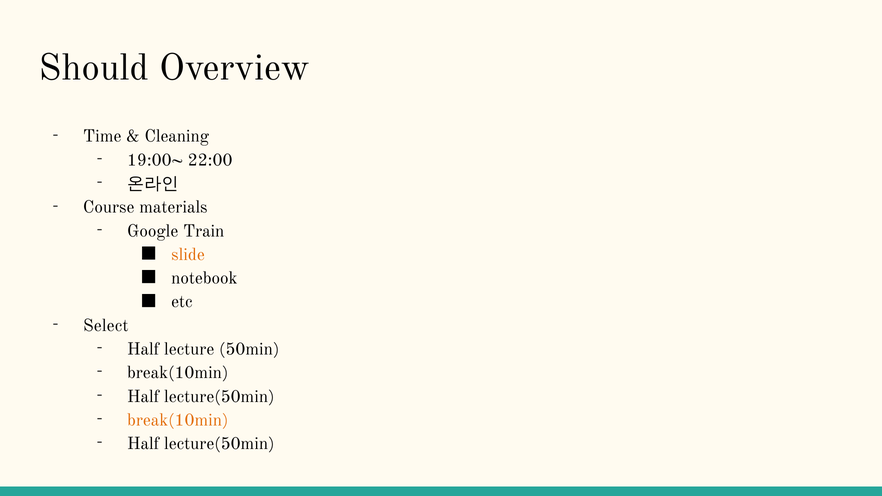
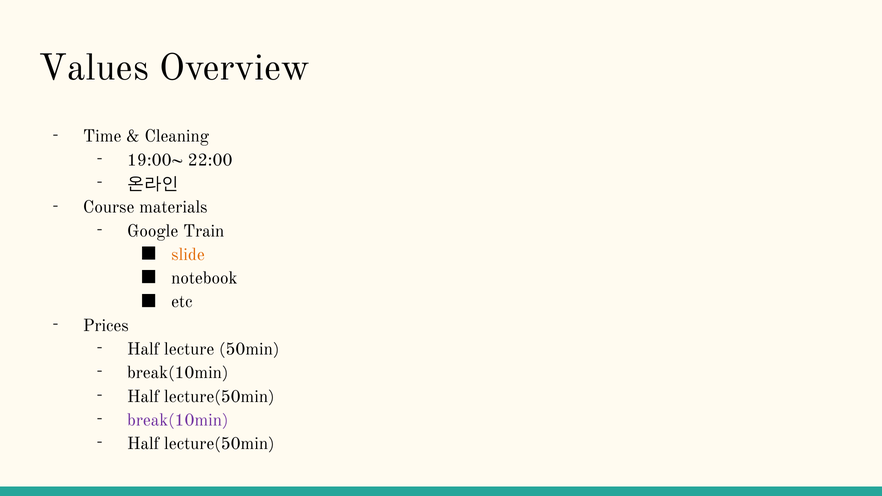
Should: Should -> Values (94, 68)
Select: Select -> Prices (106, 326)
break(10min colour: orange -> purple (178, 420)
